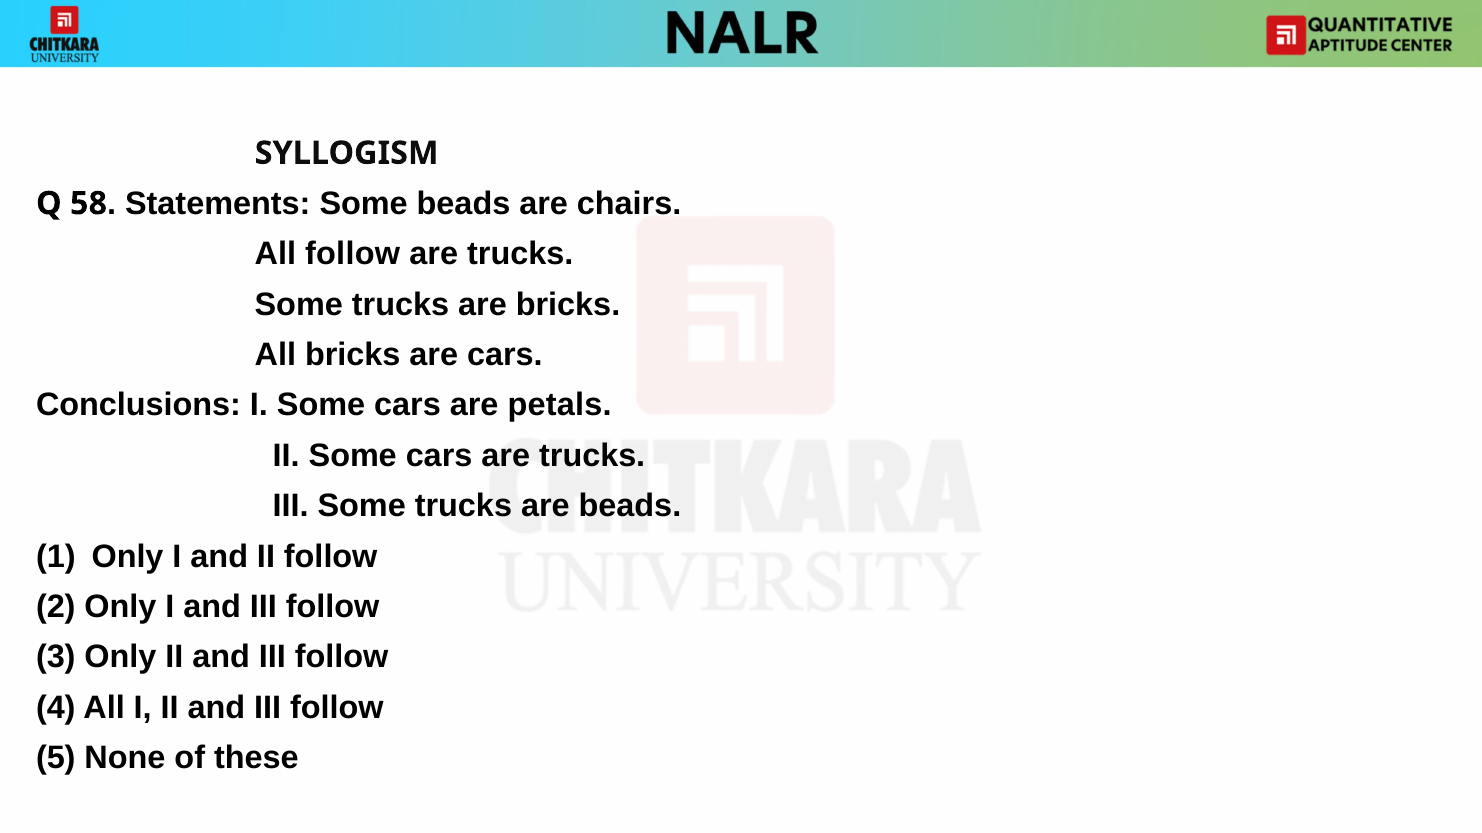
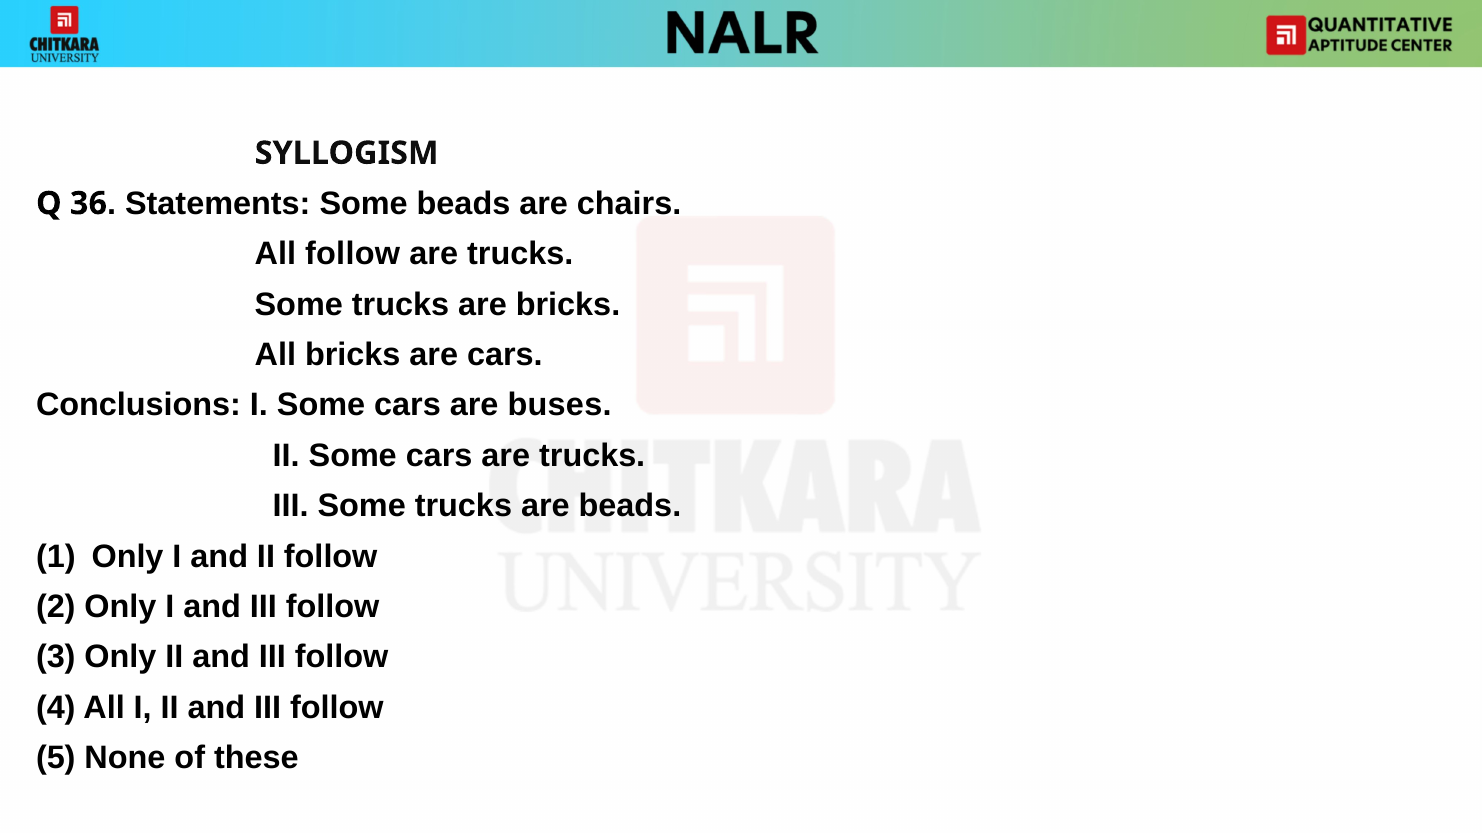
58: 58 -> 36 (89, 204)
petals: petals -> buses (560, 405)
